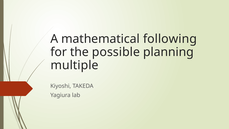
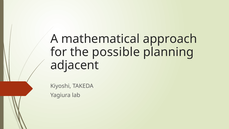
following: following -> approach (170, 39)
multiple: multiple -> adjacent (75, 65)
